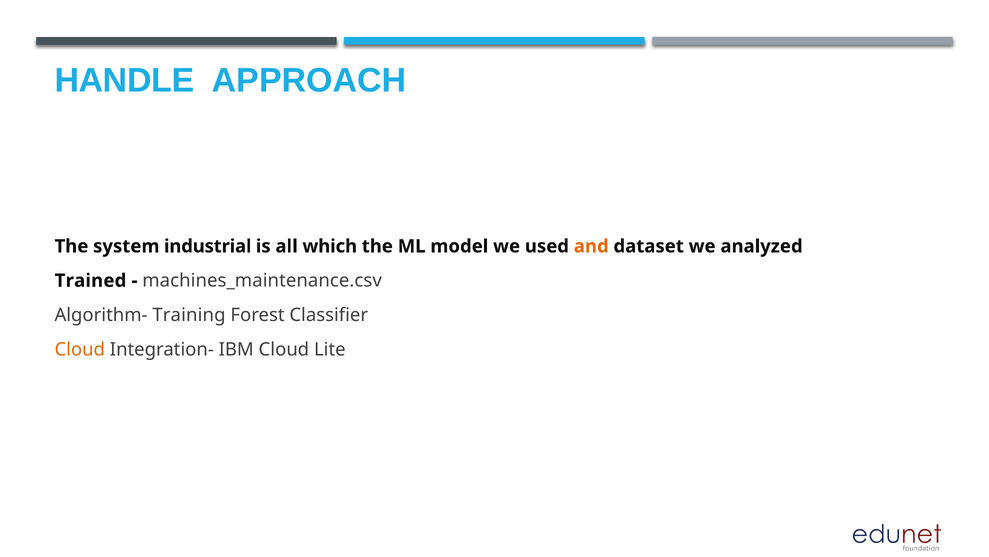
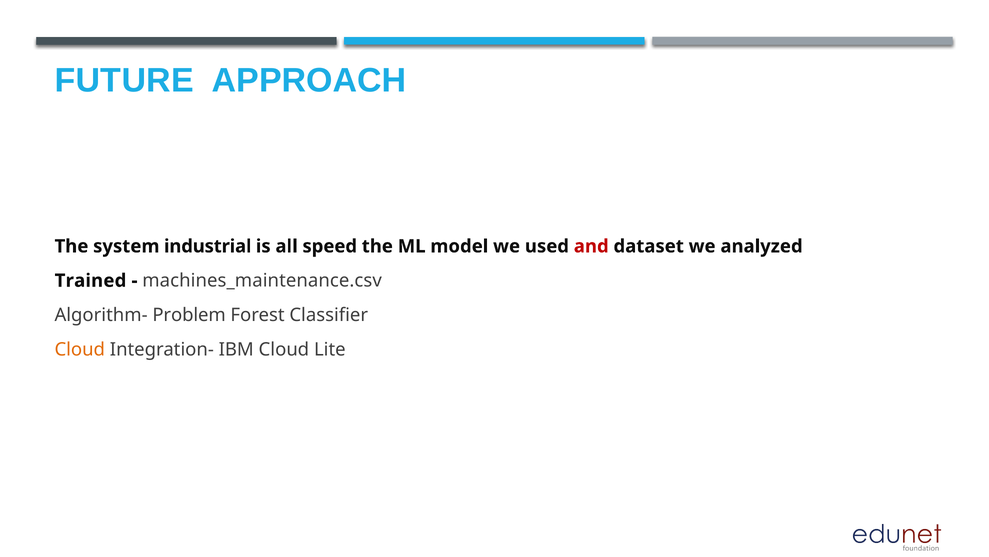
HANDLE: HANDLE -> FUTURE (124, 80)
which: which -> speed (330, 246)
and colour: orange -> red (591, 246)
Training: Training -> Problem (189, 315)
